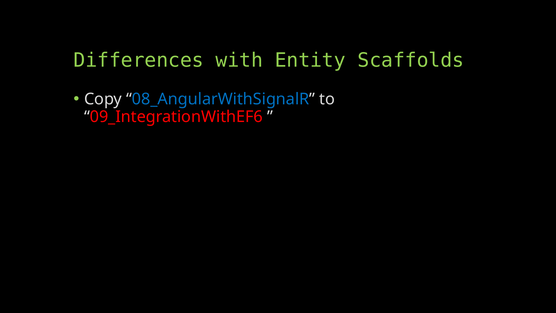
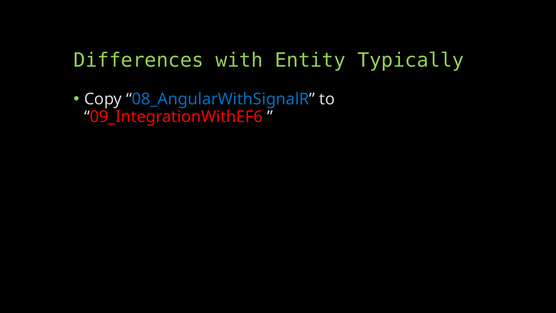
Scaffolds: Scaffolds -> Typically (411, 60)
